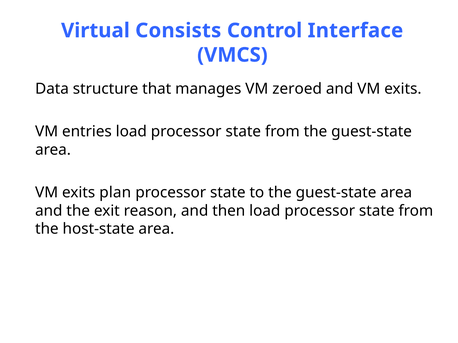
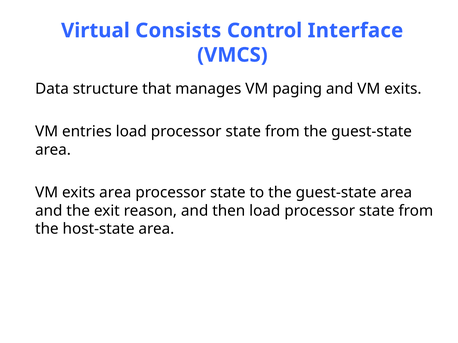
zeroed: zeroed -> paging (297, 89)
exits plan: plan -> area (115, 193)
